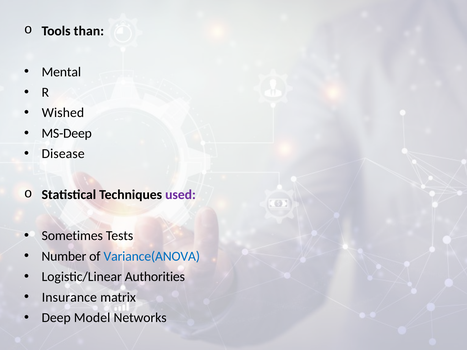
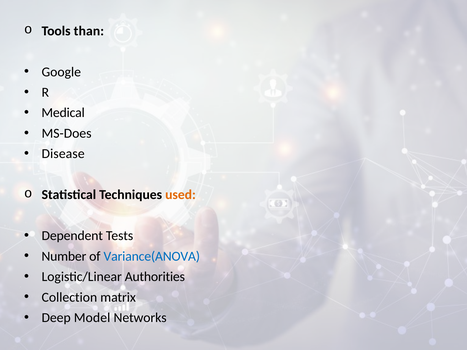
Mental: Mental -> Google (61, 72)
Wished: Wished -> Medical (63, 113)
MS-Deep: MS-Deep -> MS-Does (67, 133)
used colour: purple -> orange (180, 195)
Sometimes: Sometimes -> Dependent (72, 236)
Insurance: Insurance -> Collection (69, 297)
